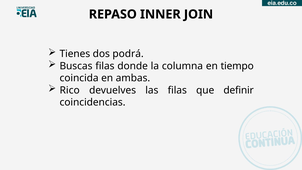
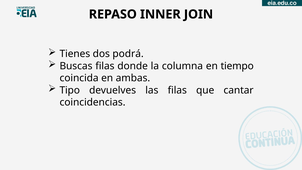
Rico: Rico -> Tipo (70, 90)
definir: definir -> cantar (239, 90)
